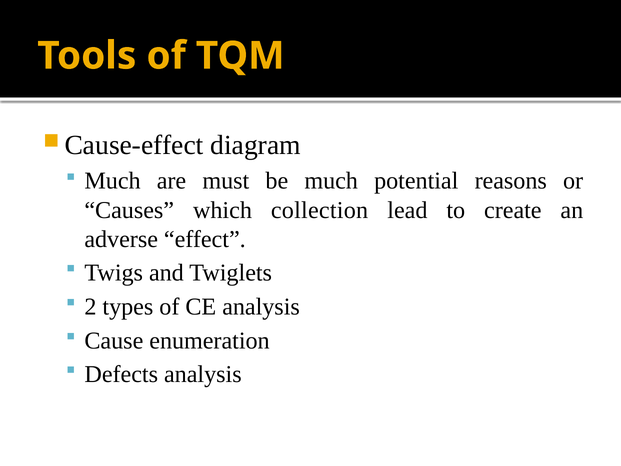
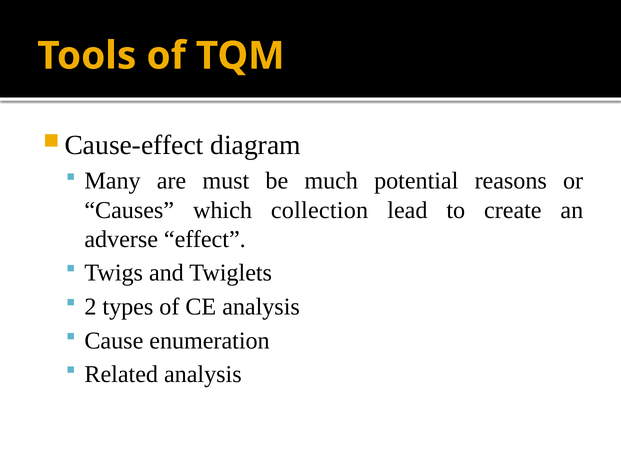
Much: Much -> Many (113, 181)
Defects: Defects -> Related (121, 374)
